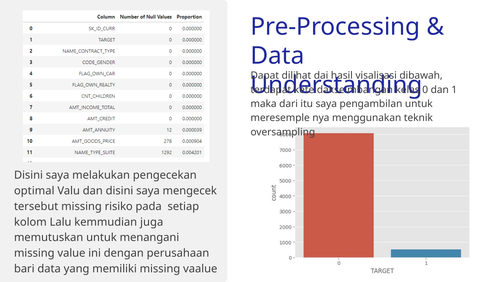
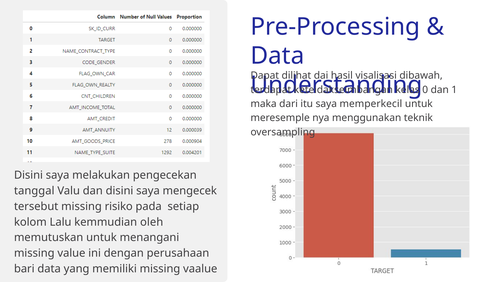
pengambilan: pengambilan -> memperkecil (371, 104)
optimal: optimal -> tanggal (34, 191)
juga: juga -> oleh (152, 222)
